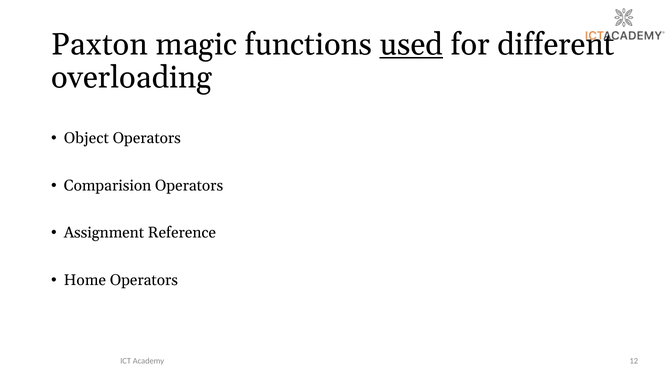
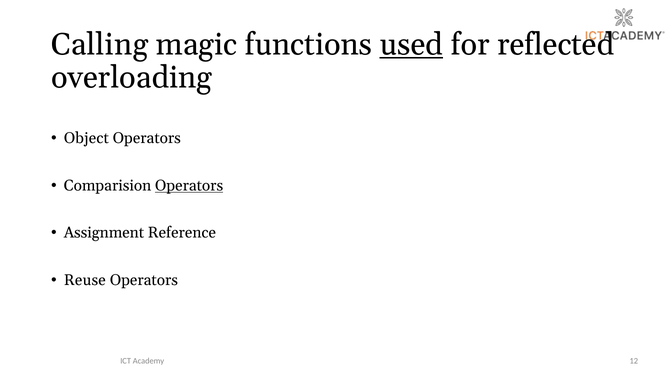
Paxton: Paxton -> Calling (100, 45)
different: different -> reflected (556, 45)
Operators underline: none -> present (189, 186)
Home: Home -> Reuse (85, 280)
